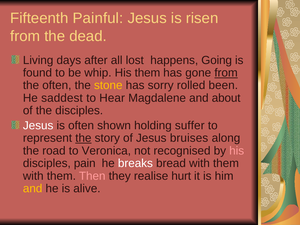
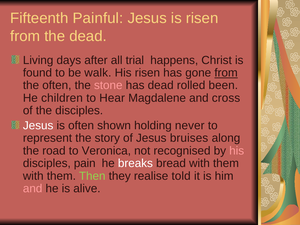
lost: lost -> trial (135, 60)
Going: Going -> Christ (217, 60)
whip: whip -> walk (98, 73)
His them: them -> risen (147, 73)
stone colour: yellow -> pink (108, 85)
has sorry: sorry -> dead (161, 85)
saddest: saddest -> children (62, 98)
about: about -> cross (226, 98)
suffer: suffer -> never (190, 126)
the underline: present -> none (83, 138)
Then colour: pink -> light green (92, 176)
hurt: hurt -> told (181, 176)
and colour: yellow -> pink (33, 189)
